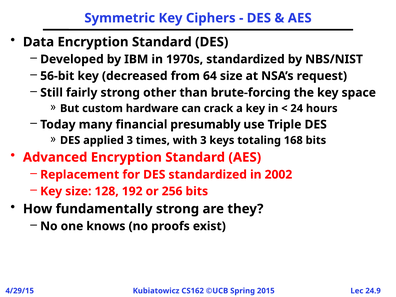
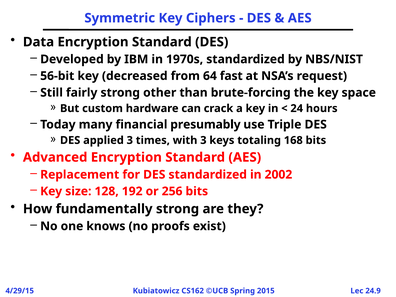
64 size: size -> fast (231, 76)
